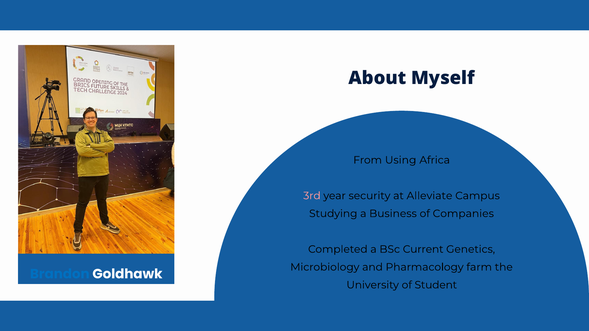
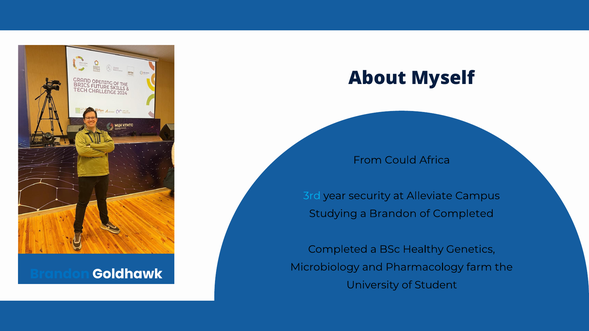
Using: Using -> Could (401, 160)
3rd colour: pink -> light blue (312, 196)
a Business: Business -> Brandon (393, 214)
of Companies: Companies -> Completed (463, 214)
Current: Current -> Healthy (423, 249)
